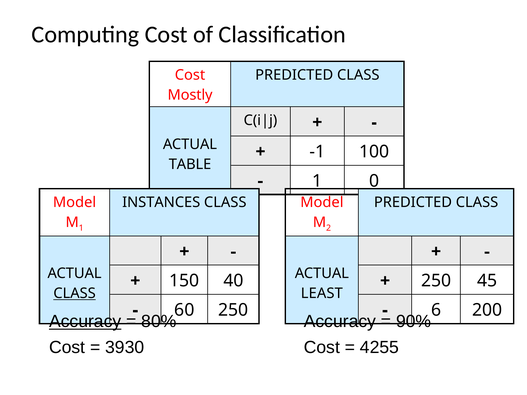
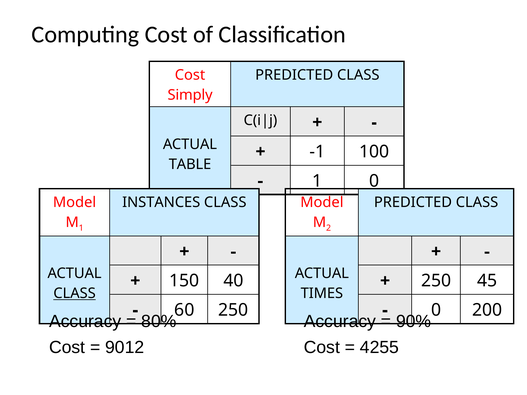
Mostly: Mostly -> Simply (190, 95)
LEAST: LEAST -> TIMES (322, 294)
6: 6 -> 0 (436, 310)
Accuracy underline: present -> none (85, 322)
3930: 3930 -> 9012 (125, 347)
